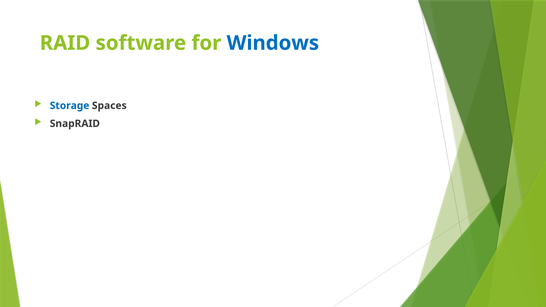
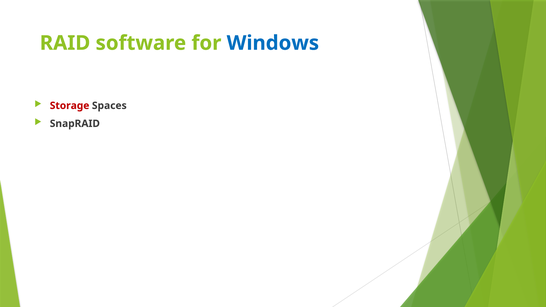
Storage colour: blue -> red (70, 106)
